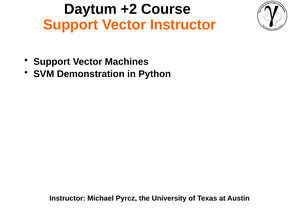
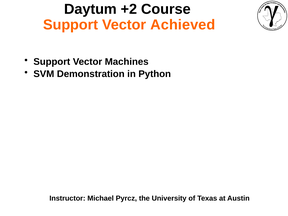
Vector Instructor: Instructor -> Achieved (183, 25)
